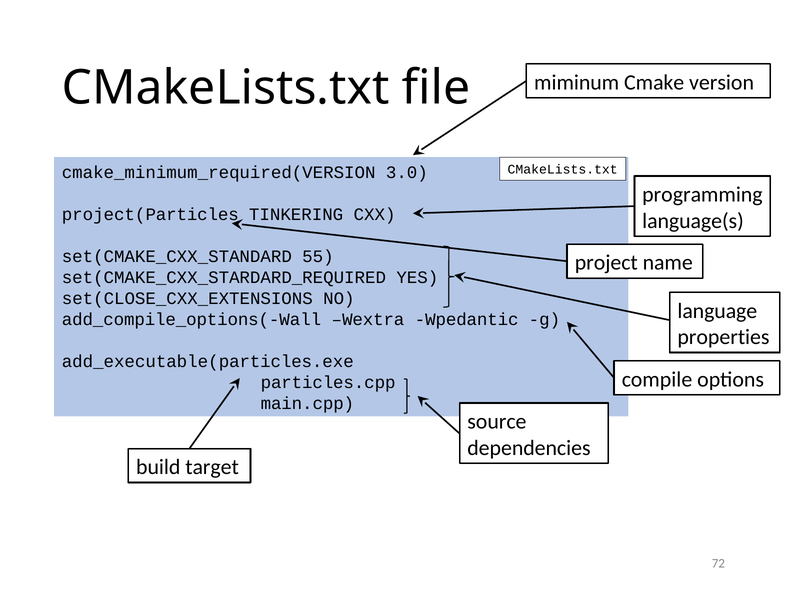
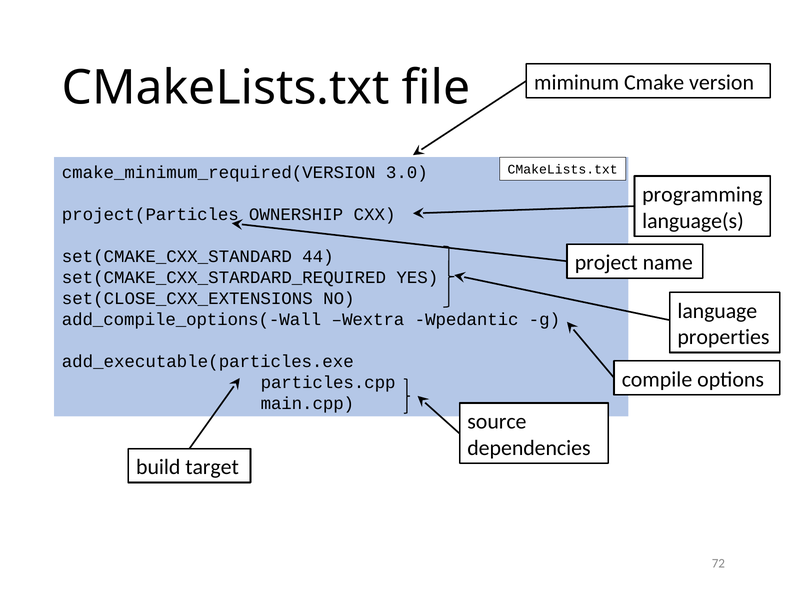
TINKERING: TINKERING -> OWNERSHIP (296, 215)
55: 55 -> 44 (318, 257)
